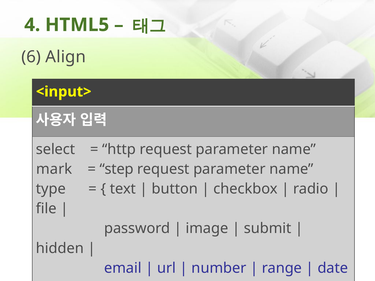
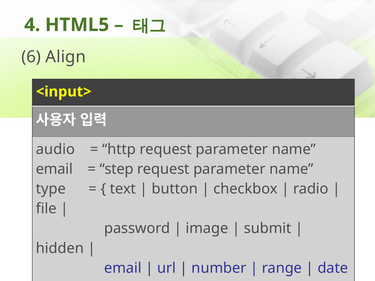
select: select -> audio (55, 149)
mark: mark -> email (54, 169)
